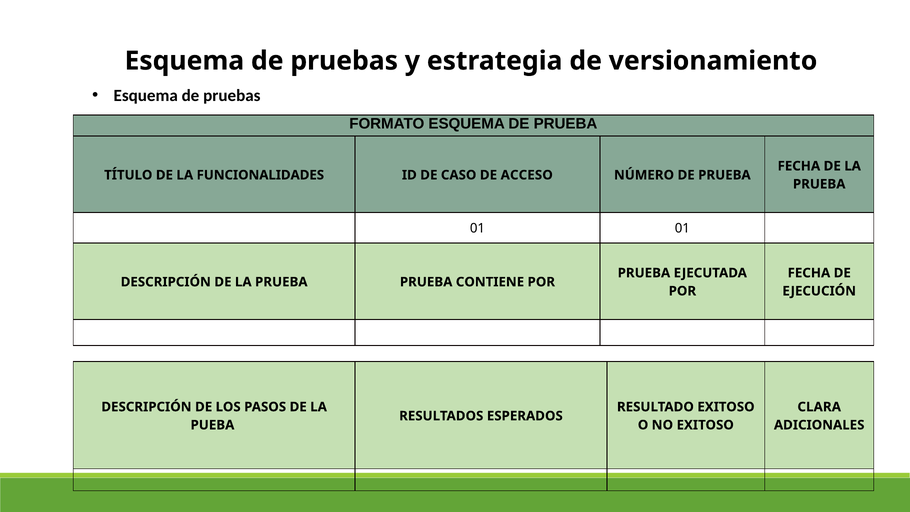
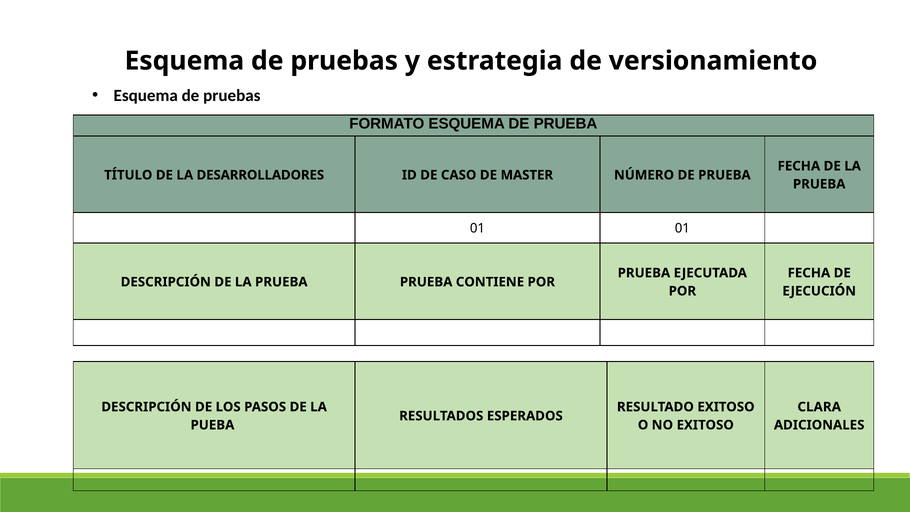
FUNCIONALIDADES: FUNCIONALIDADES -> DESARROLLADORES (260, 175)
ACCESO: ACCESO -> MASTER (527, 175)
